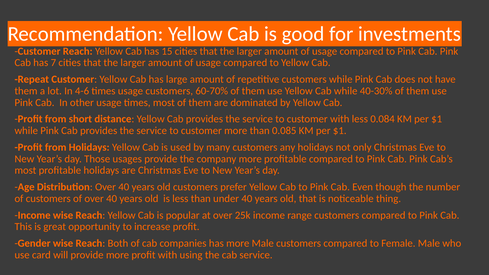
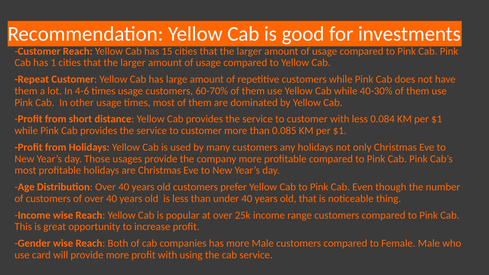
7: 7 -> 1 (53, 63)
